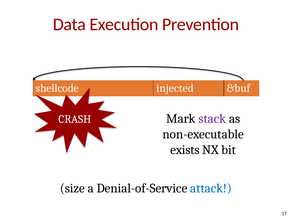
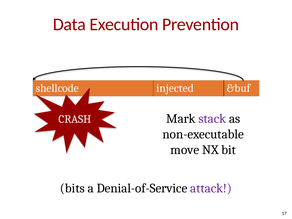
exists: exists -> move (185, 150)
size: size -> bits (72, 188)
attack colour: blue -> purple (211, 188)
